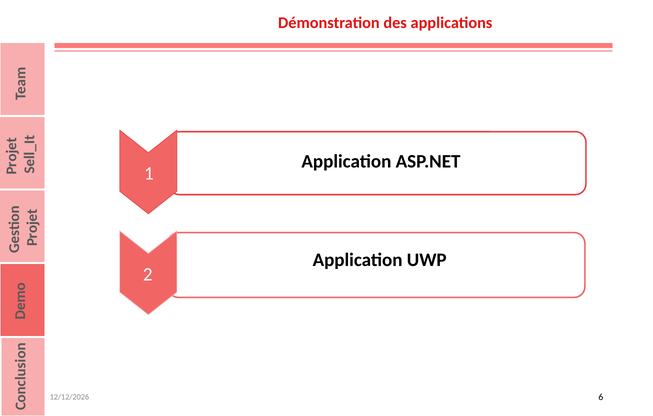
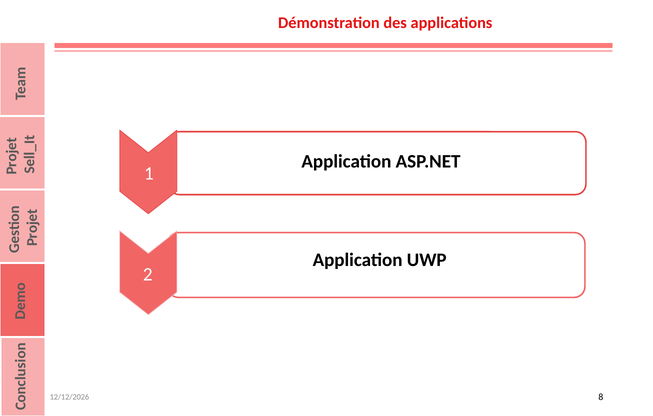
6: 6 -> 8 (601, 397)
